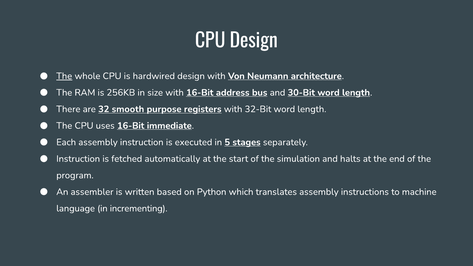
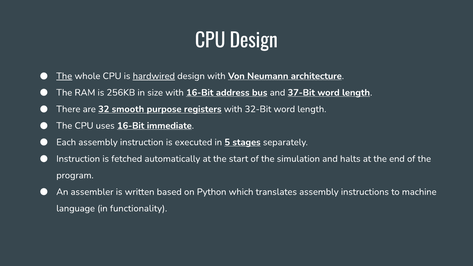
hardwired underline: none -> present (154, 76)
30-Bit: 30-Bit -> 37-Bit (301, 93)
incrementing: incrementing -> functionality (139, 208)
